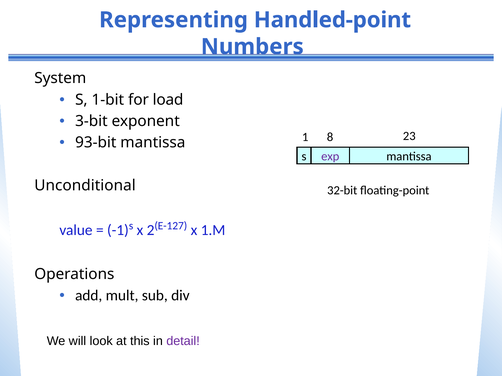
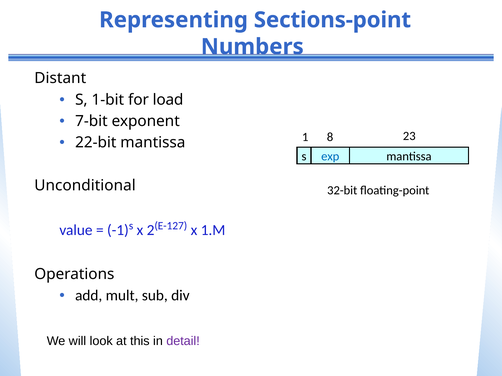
Handled-point: Handled-point -> Sections-point (332, 20)
System: System -> Distant (60, 78)
3-bit: 3-bit -> 7-bit (91, 121)
93-bit: 93-bit -> 22-bit (96, 143)
exp colour: purple -> blue (330, 157)
